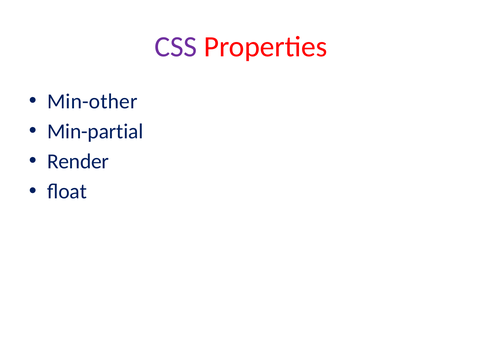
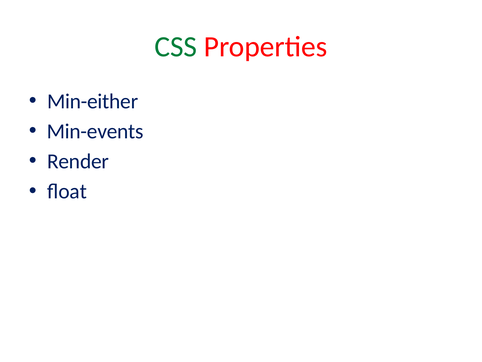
CSS colour: purple -> green (176, 47)
Min-other: Min-other -> Min-either (93, 101)
Min-partial: Min-partial -> Min-events (95, 131)
